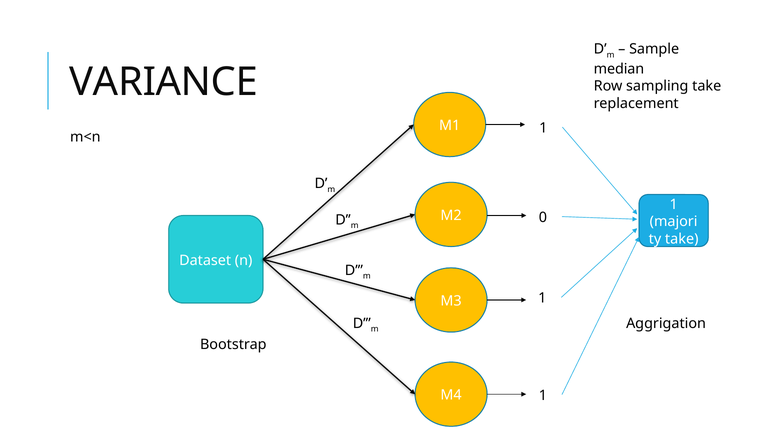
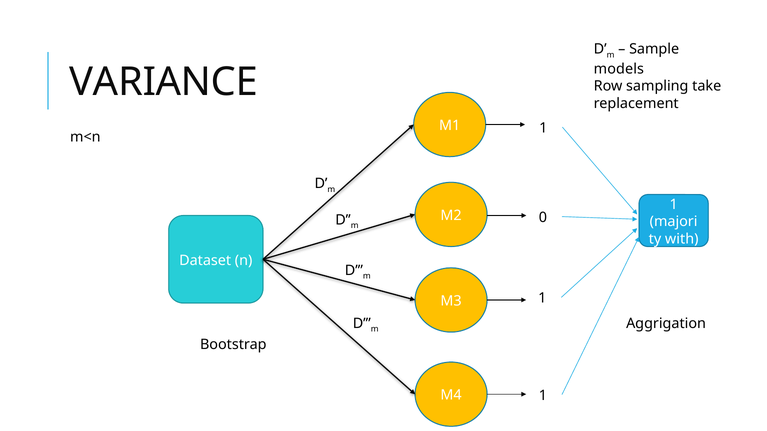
median: median -> models (619, 69)
take: take -> with (682, 239)
